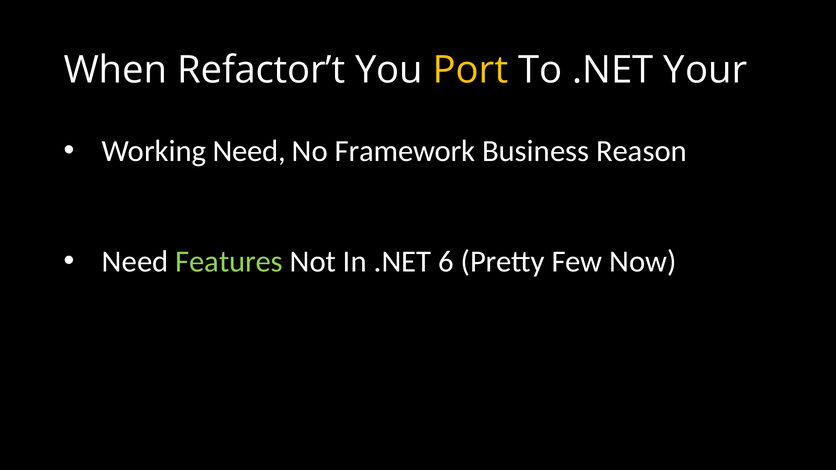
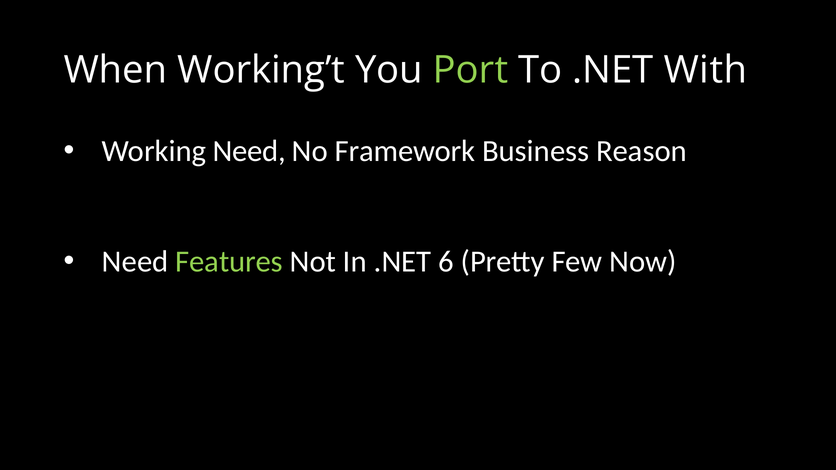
Refactor’t: Refactor’t -> Working’t (261, 70)
Port colour: yellow -> light green (471, 70)
Your: Your -> With (705, 70)
